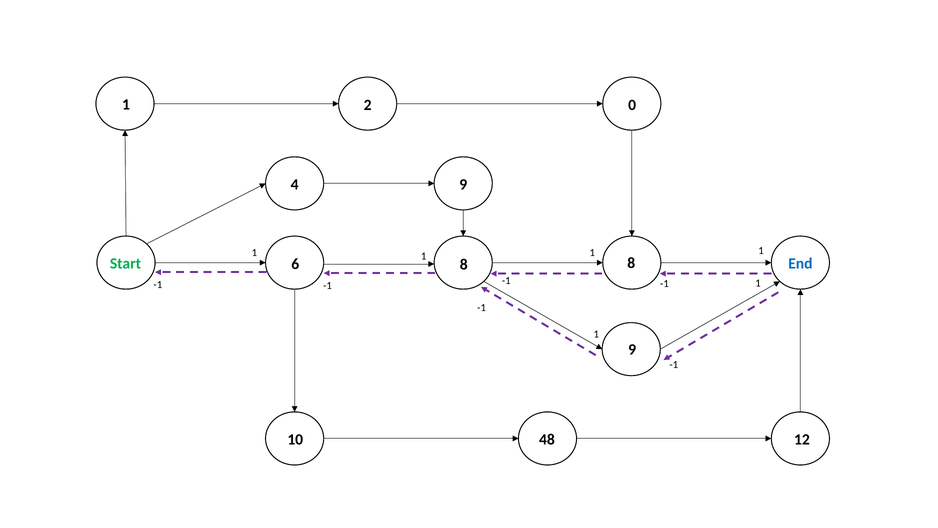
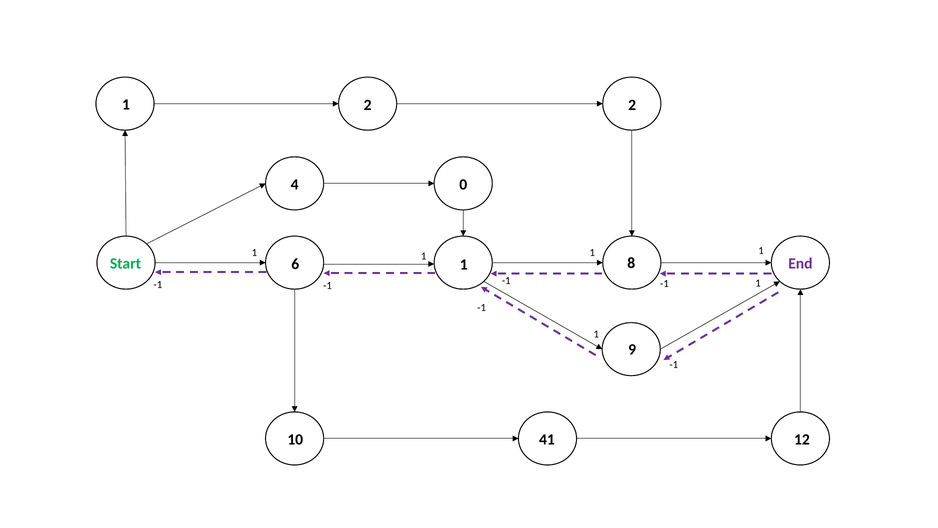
2 0: 0 -> 2 (632, 105)
4 9: 9 -> 0 (463, 184)
End colour: blue -> purple (800, 263)
6 8: 8 -> 1 (464, 264)
48: 48 -> 41 (547, 439)
